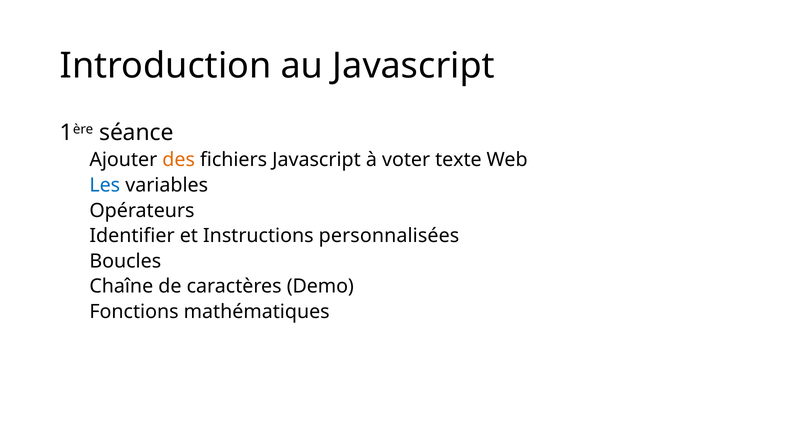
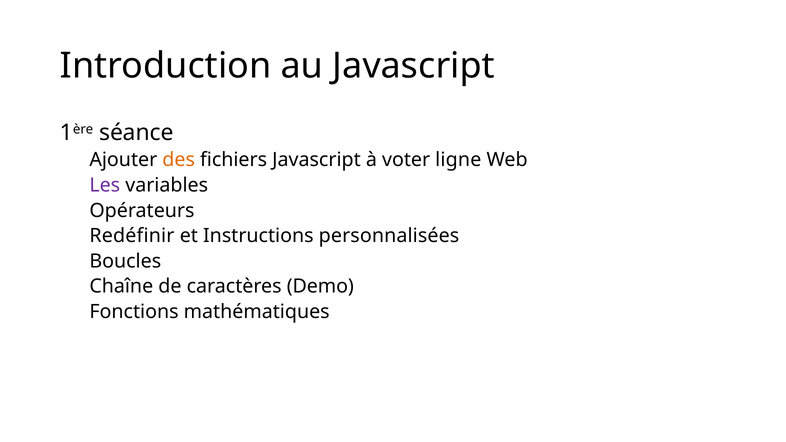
texte: texte -> ligne (458, 160)
Les colour: blue -> purple (105, 185)
Identifier: Identifier -> Redéfinir (132, 236)
